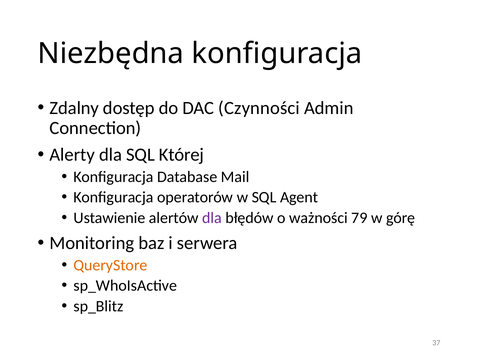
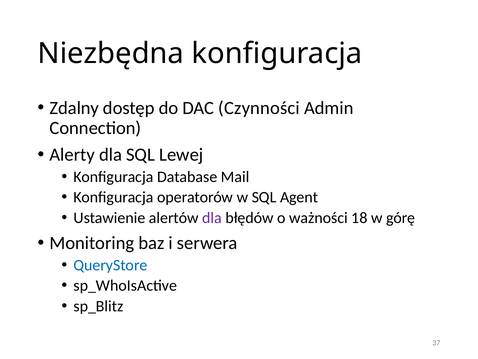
Której: Której -> Lewej (181, 155)
79: 79 -> 18 (359, 218)
QueryStore colour: orange -> blue (110, 265)
